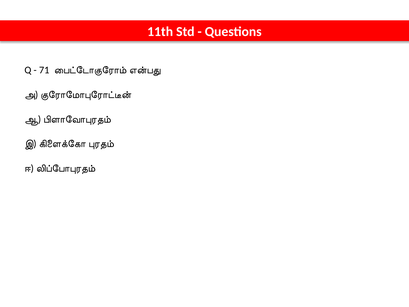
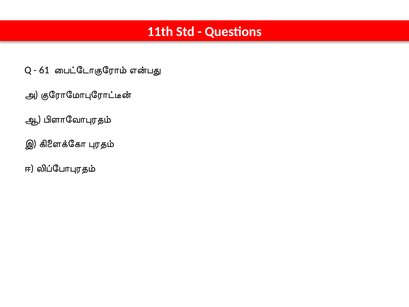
71: 71 -> 61 (44, 70)
